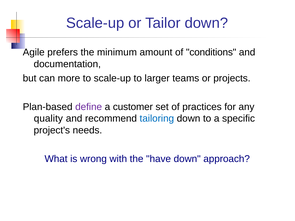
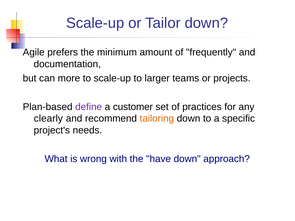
conditions: conditions -> frequently (211, 52)
quality: quality -> clearly (48, 119)
tailoring colour: blue -> orange (157, 119)
